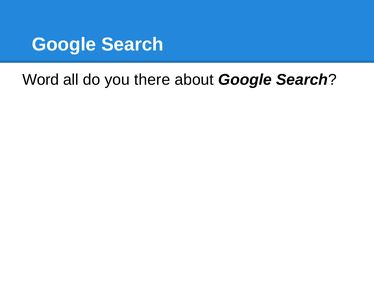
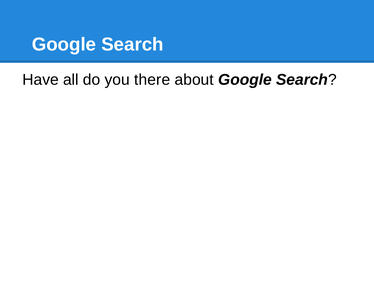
Word: Word -> Have (41, 80)
